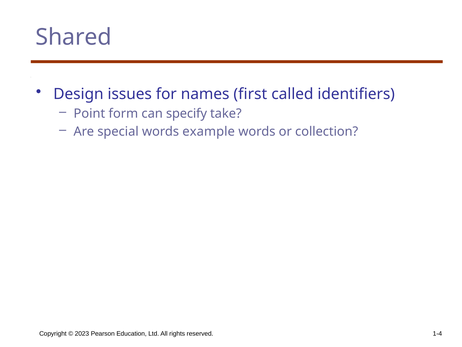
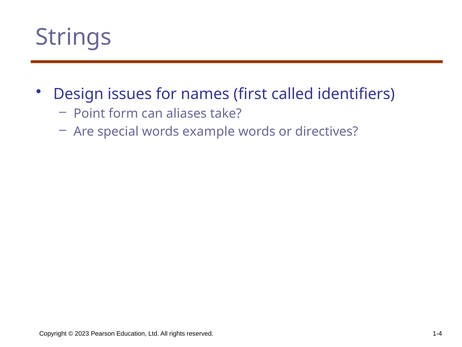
Shared: Shared -> Strings (73, 37)
specify: specify -> aliases (186, 113)
collection: collection -> directives (327, 131)
